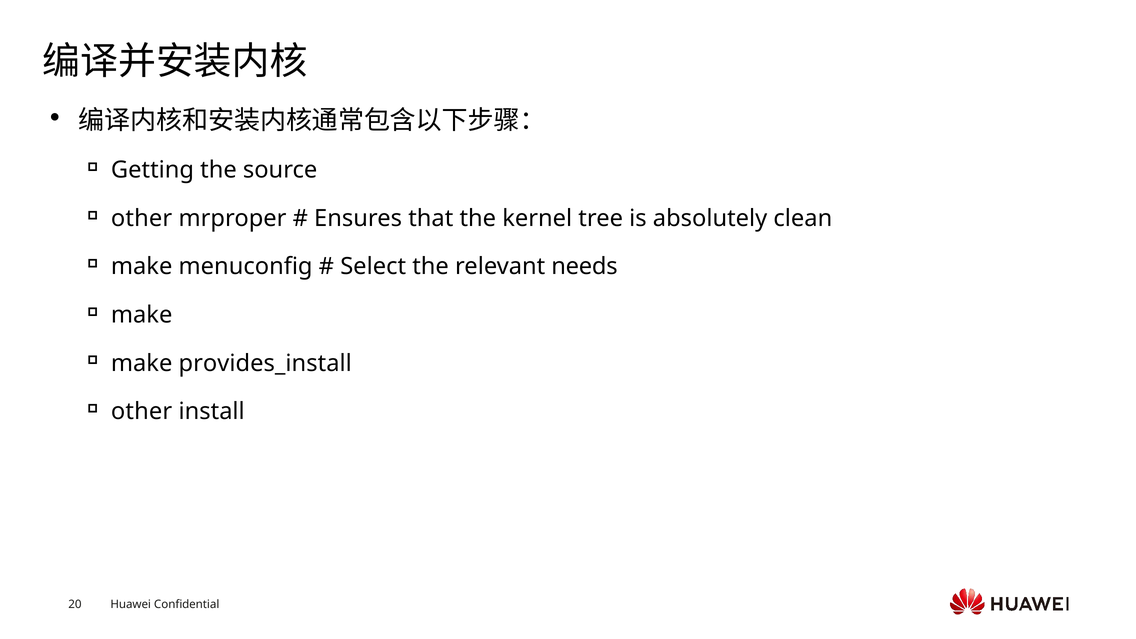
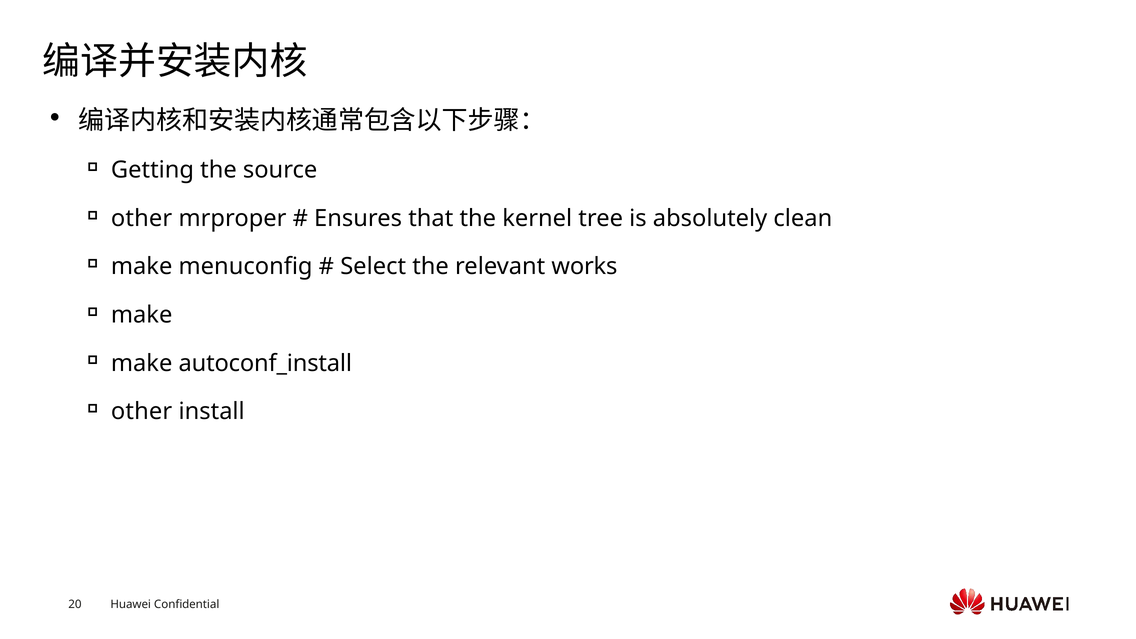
needs: needs -> works (584, 267)
provides_install: provides_install -> autoconf_install (265, 363)
